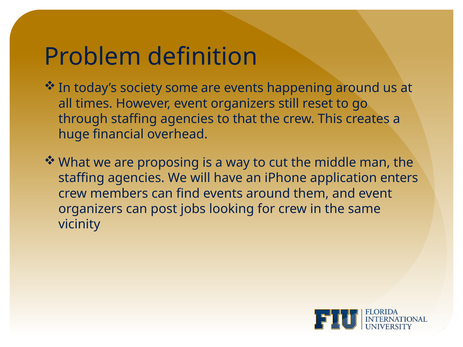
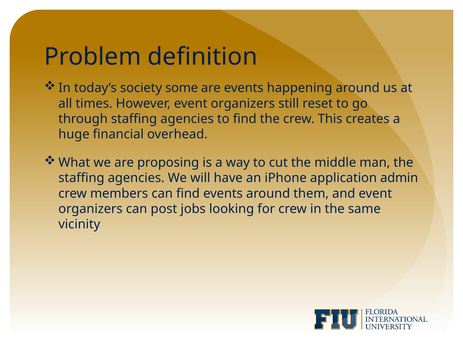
to that: that -> find (245, 119)
enters: enters -> admin (399, 178)
